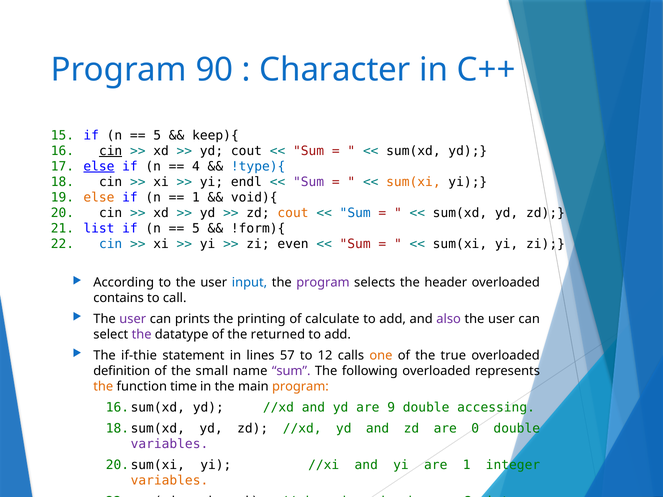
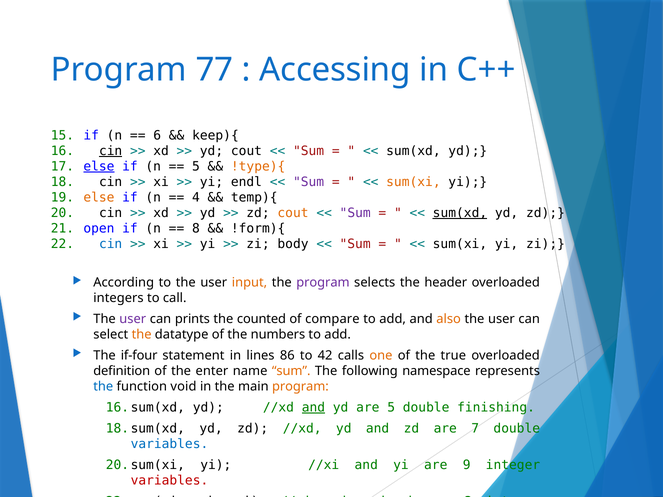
90: 90 -> 77 (214, 70)
Character: Character -> Accessing (335, 70)
5: 5 -> 6 (157, 135)
4: 4 -> 5 (196, 167)
!type){ colour: blue -> orange (258, 167)
1: 1 -> 4 (196, 198)
void){: void){ -> temp){ (254, 198)
Sum colour: blue -> purple (355, 213)
sum(xd underline: none -> present (460, 213)
list: list -> open (99, 229)
5: 5 -> 8 (196, 229)
even: even -> body (293, 244)
input colour: blue -> orange (250, 283)
contains: contains -> integers (119, 298)
printing: printing -> counted (261, 319)
calculate: calculate -> compare (332, 319)
also colour: purple -> orange (449, 319)
the colour: purple -> orange (142, 335)
returned: returned -> numbers (278, 335)
if-thie: if-thie -> if-four (139, 356)
57: 57 -> 86 (287, 356)
12: 12 -> 42 (325, 356)
small: small -> enter (212, 371)
sum colour: purple -> orange (291, 371)
following overloaded: overloaded -> namespace (436, 371)
the colour: orange -> blue (103, 387)
time: time -> void (183, 387)
and underline: none -> present (313, 408)
are 9: 9 -> 5 (391, 408)
accessing: accessing -> finishing (496, 408)
0: 0 -> 7 (475, 429)
variables colour: purple -> blue (169, 444)
are 1: 1 -> 9 (467, 465)
variables colour: orange -> red (169, 481)
